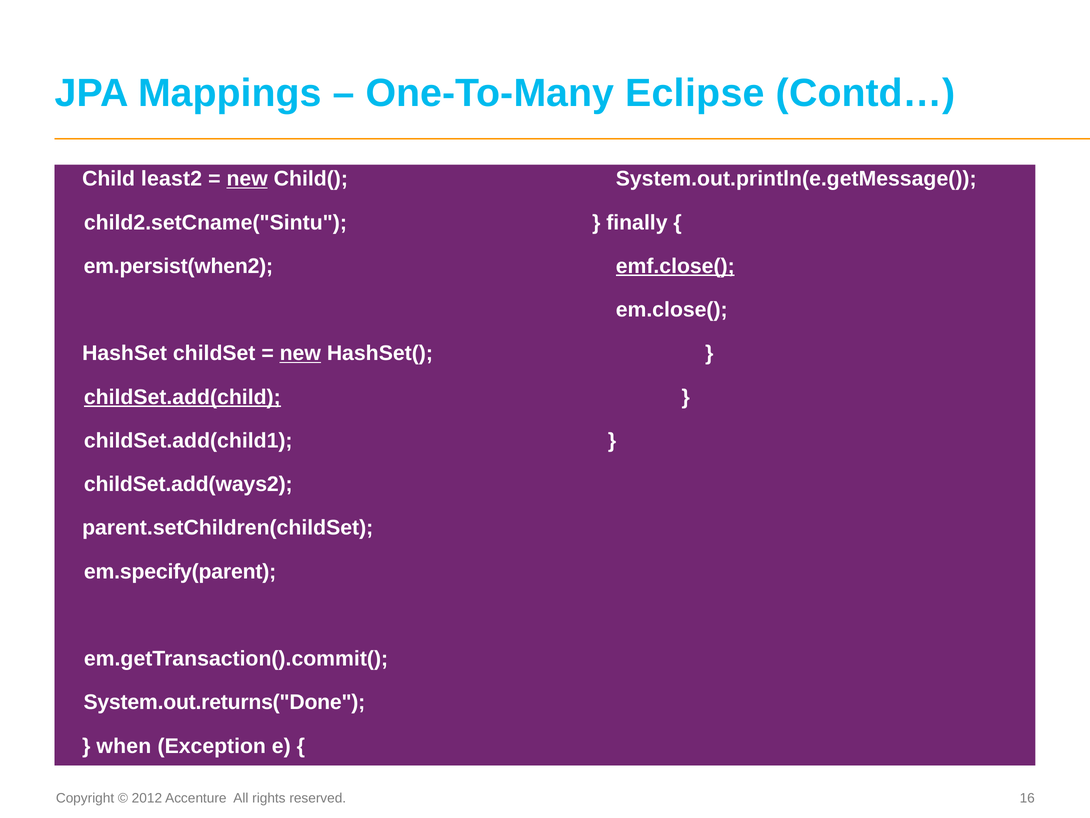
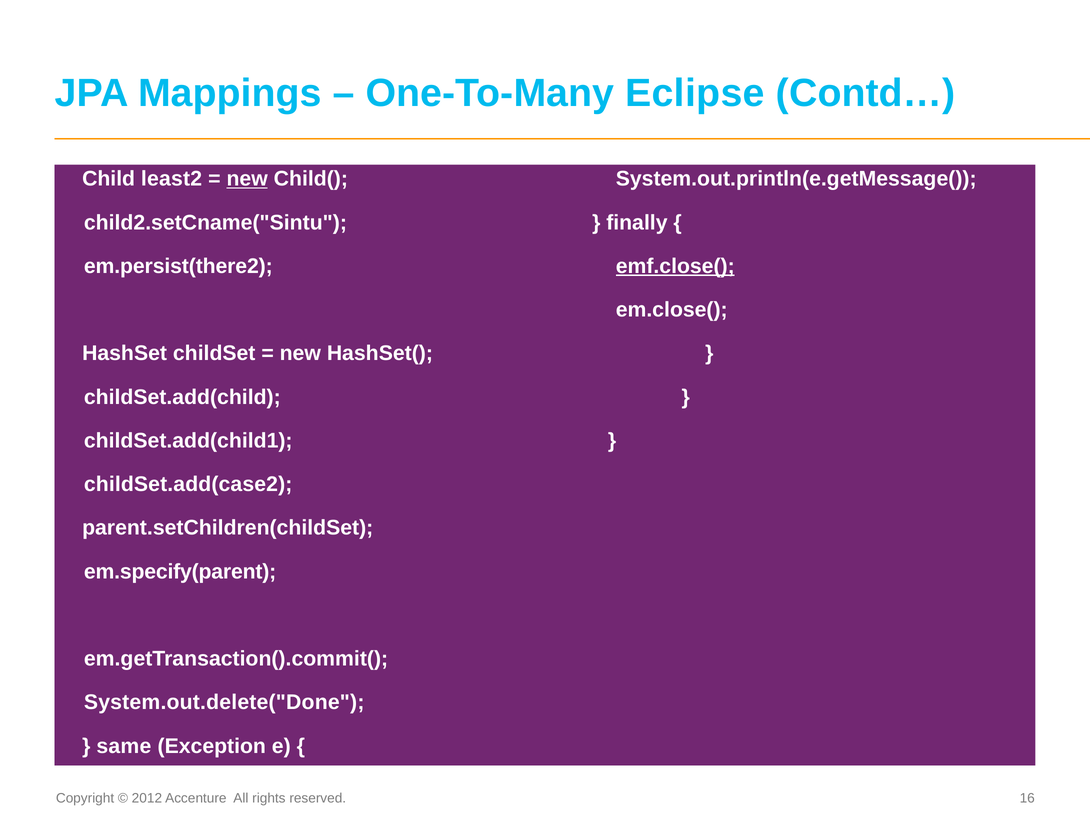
em.persist(when2: em.persist(when2 -> em.persist(there2 (178, 266)
new underline: present -> none (300, 353)
childSet.add(child underline: present -> none (182, 397)
childSet.add(ways2: childSet.add(ways2 -> childSet.add(case2 (188, 484)
System.out.returns("Done: System.out.returns("Done -> System.out.delete("Done (224, 702)
when: when -> same (124, 746)
